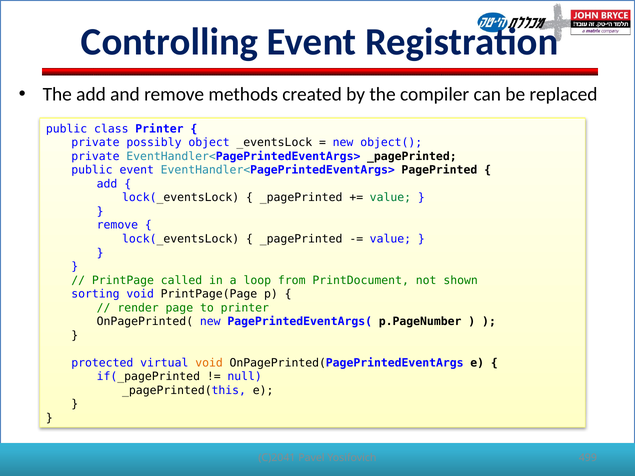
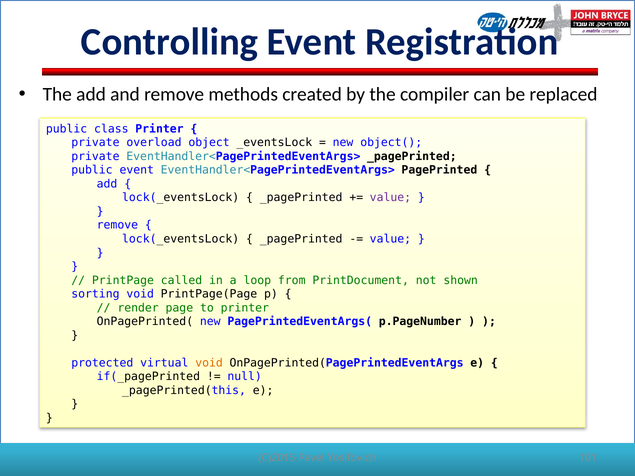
possibly: possibly -> overload (154, 143)
value colour: green -> purple (390, 198)
C)2041: C)2041 -> C)2015 (277, 458)
499: 499 -> 101 (588, 458)
